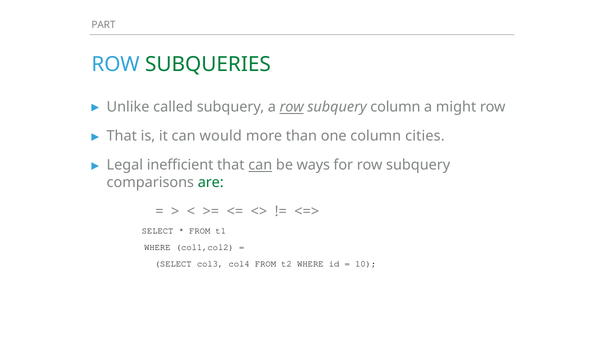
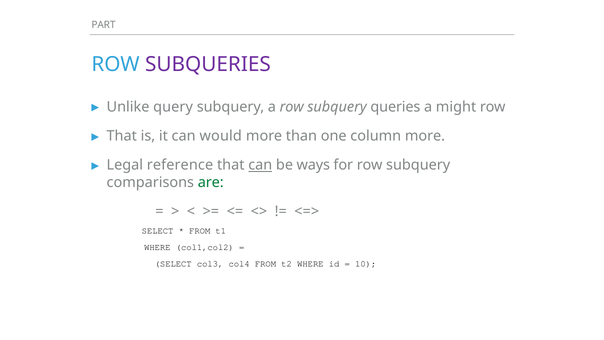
SUBQUERIES colour: green -> purple (208, 64)
called: called -> query (173, 107)
row underline: present -> none (292, 107)
subquery column: column -> queries (395, 107)
column cities: cities -> more (425, 136)
inefficient: inefficient -> reference (180, 165)
